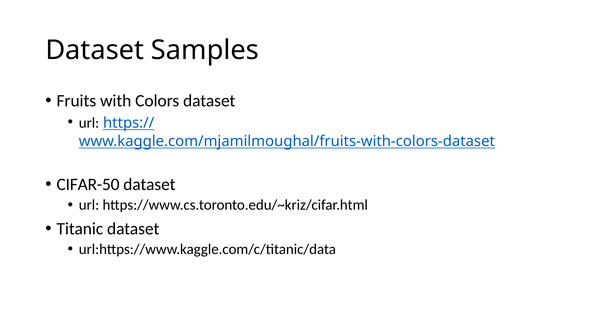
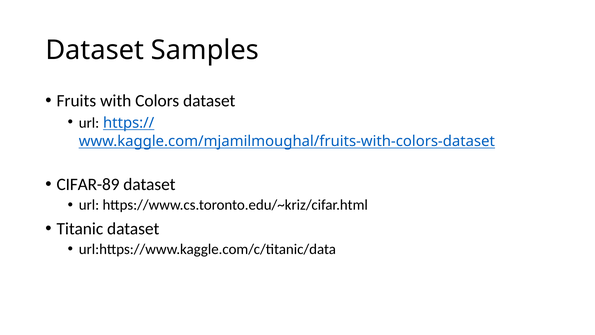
CIFAR-50: CIFAR-50 -> CIFAR-89 (88, 184)
